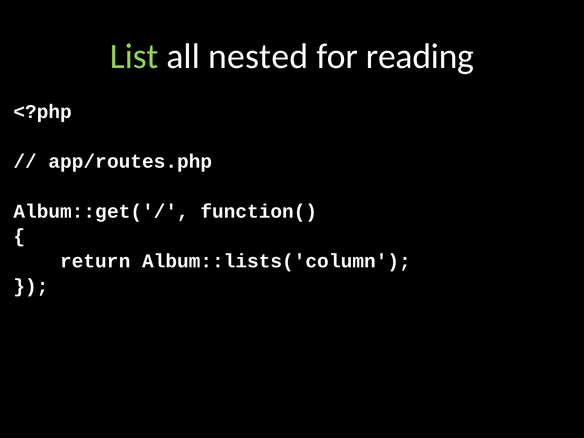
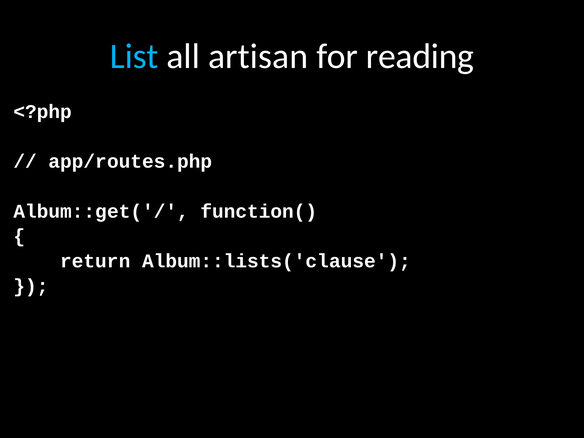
List colour: light green -> light blue (134, 57)
nested: nested -> artisan (258, 57)
Album::lists('column: Album::lists('column -> Album::lists('clause (276, 261)
